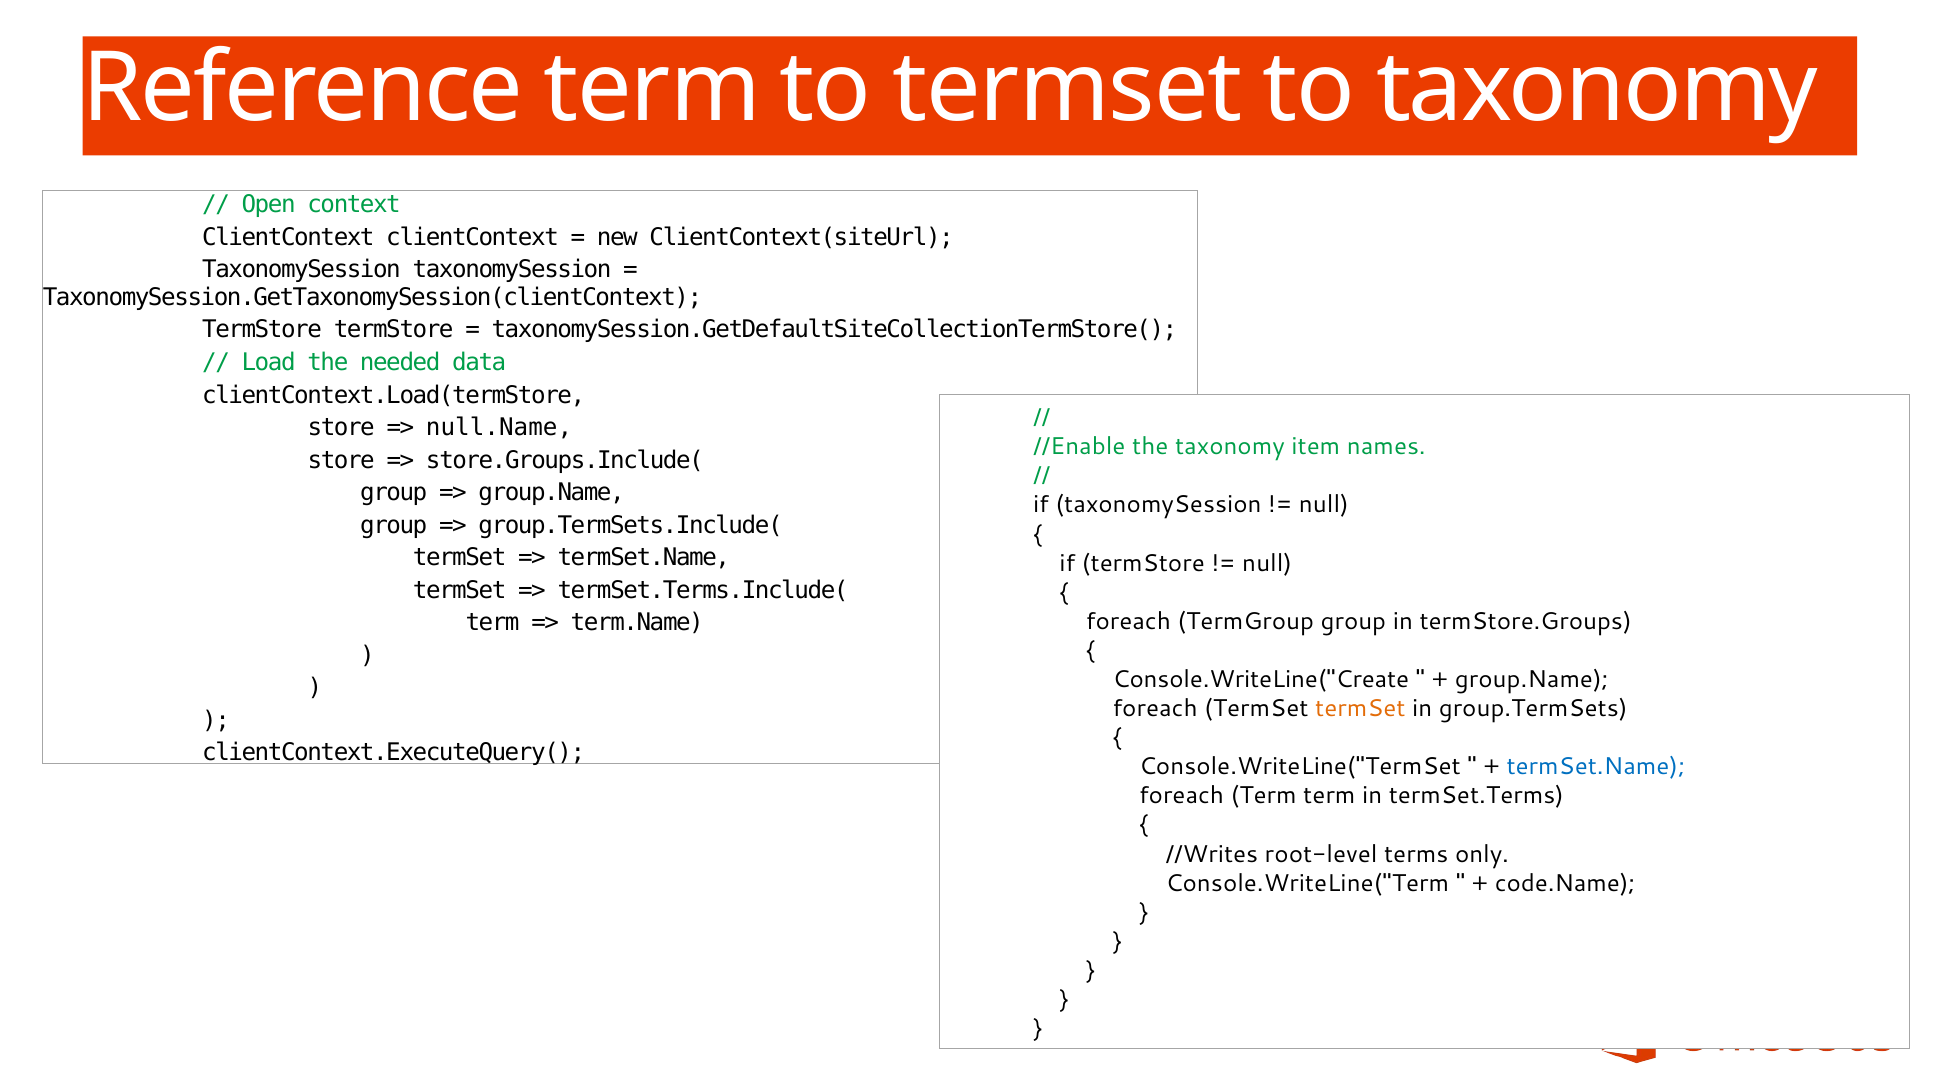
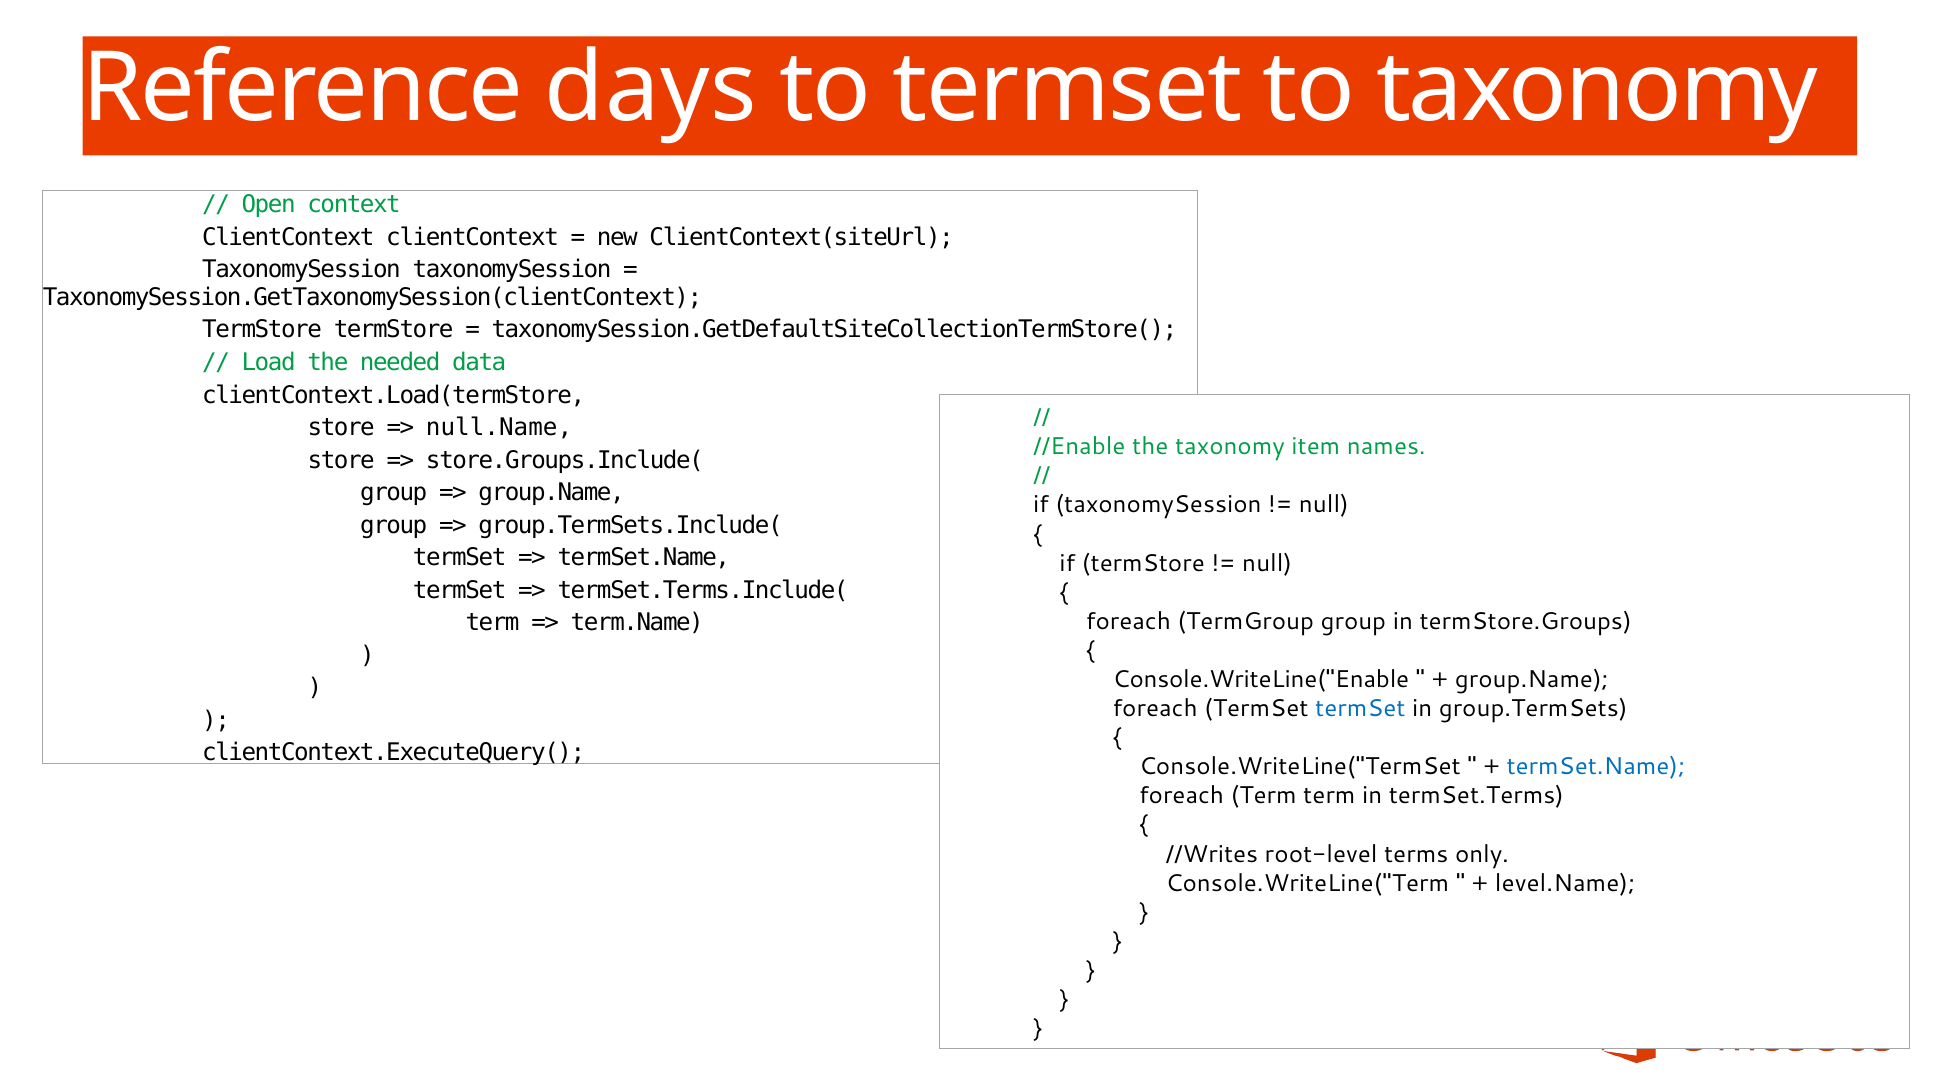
Reference term: term -> days (651, 88)
Console.WriteLine("Create: Console.WriteLine("Create -> Console.WriteLine("Enable (1261, 680)
termSet colour: orange -> blue (1360, 709)
code.Name: code.Name -> level.Name (1565, 884)
